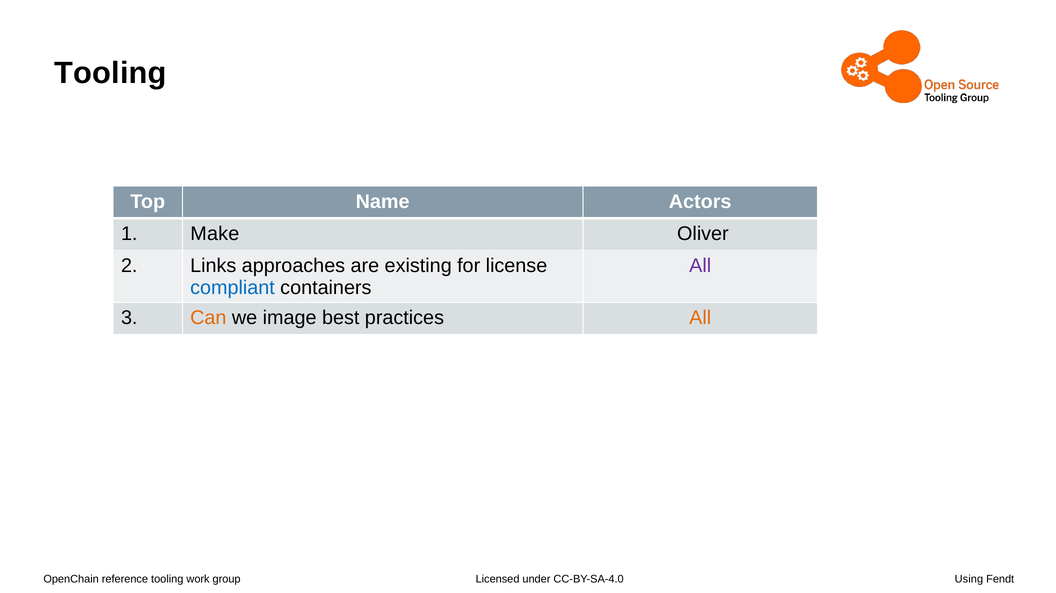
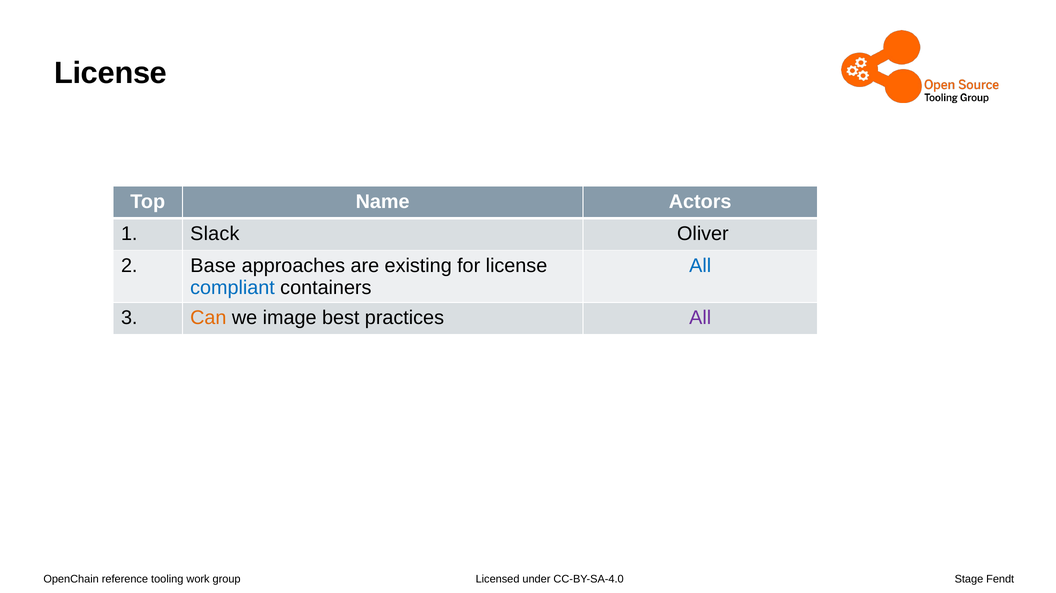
Tooling: Tooling -> License (111, 73)
Make: Make -> Slack (215, 234)
Links: Links -> Base (213, 266)
All colour: purple -> blue (700, 266)
All colour: orange -> purple (700, 318)
Using: Using -> Stage (969, 580)
